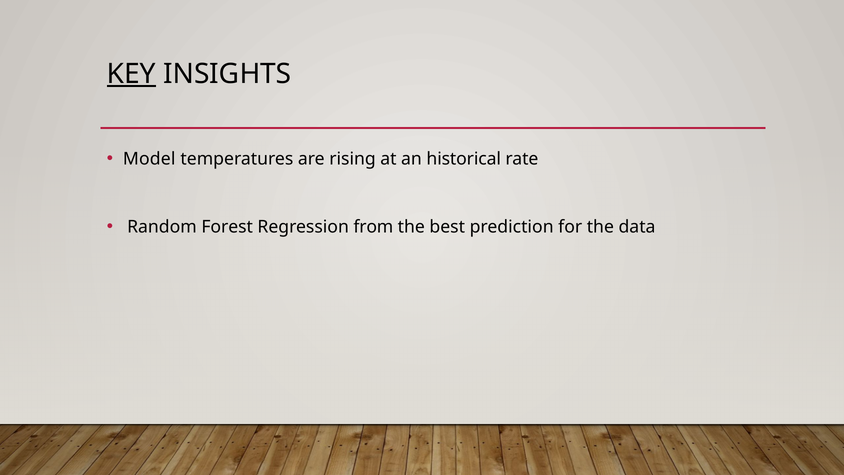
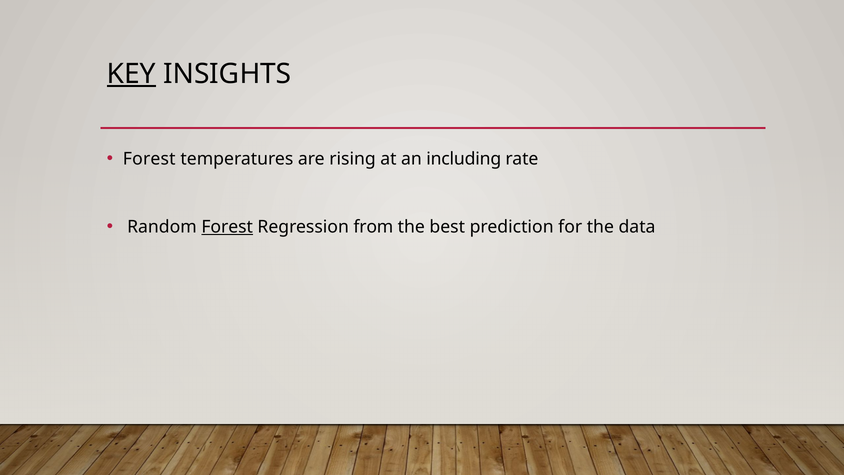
Model: Model -> Forest (149, 159)
historical: historical -> including (464, 159)
Forest underline: none -> present (227, 227)
